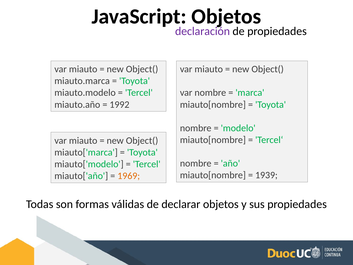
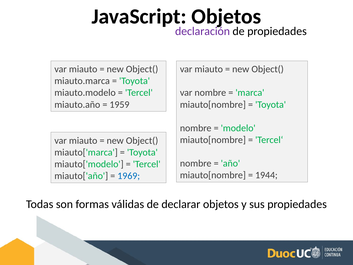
1992: 1992 -> 1959 (119, 104)
1939: 1939 -> 1944 (266, 175)
1969 colour: orange -> blue (129, 176)
